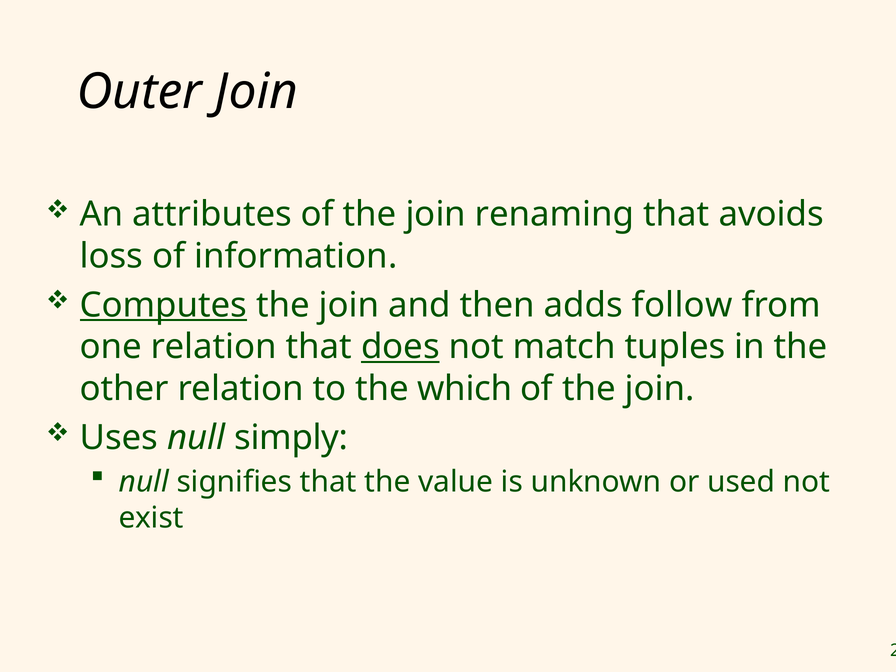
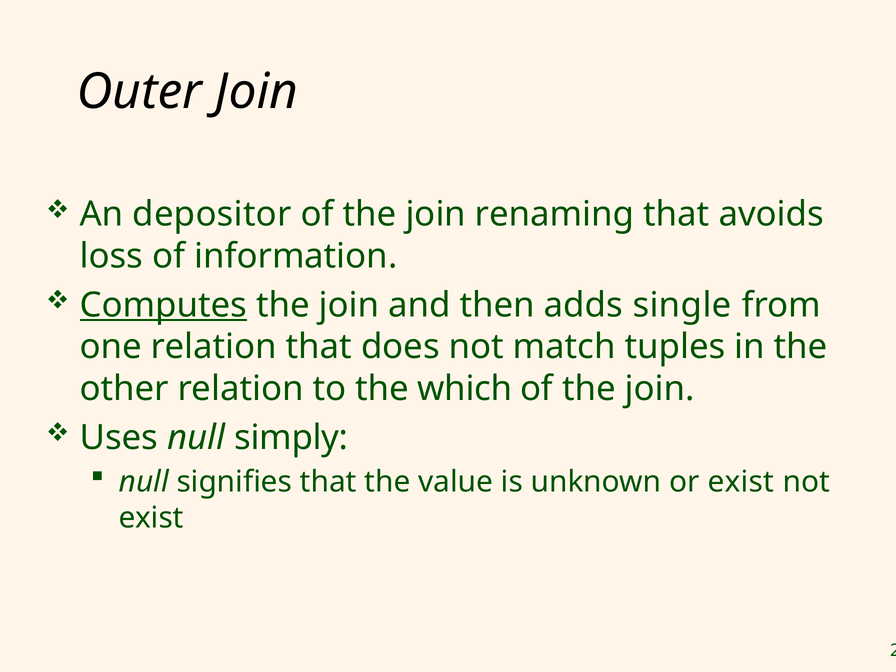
attributes: attributes -> depositor (212, 214)
follow: follow -> single (682, 305)
does underline: present -> none (400, 347)
or used: used -> exist (741, 482)
